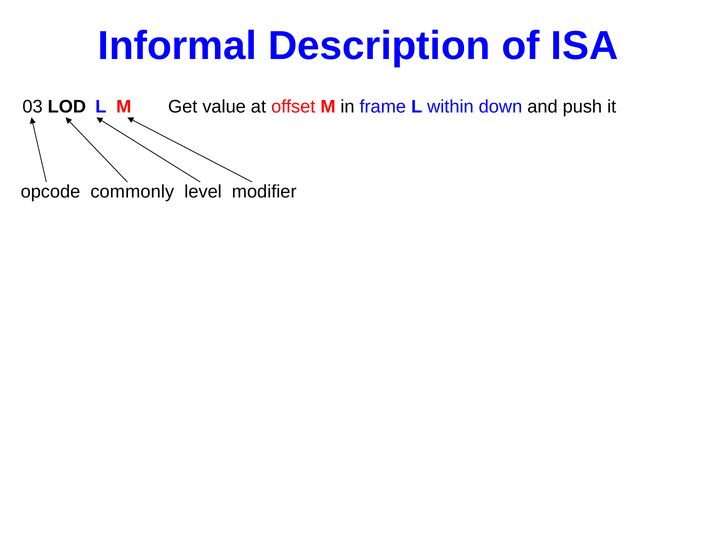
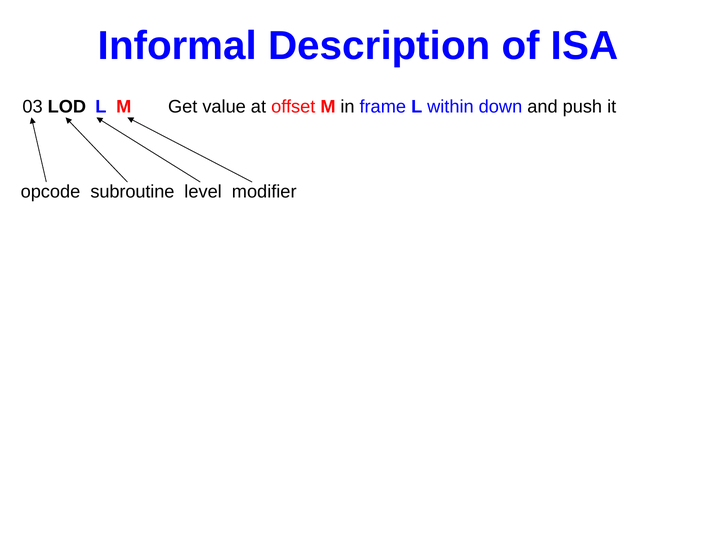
commonly: commonly -> subroutine (132, 192)
